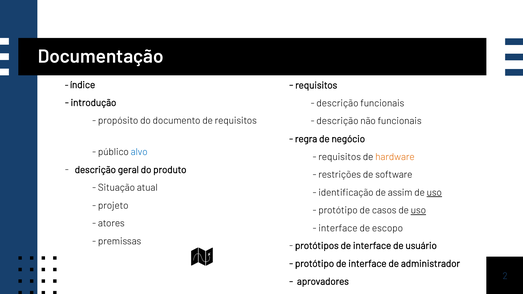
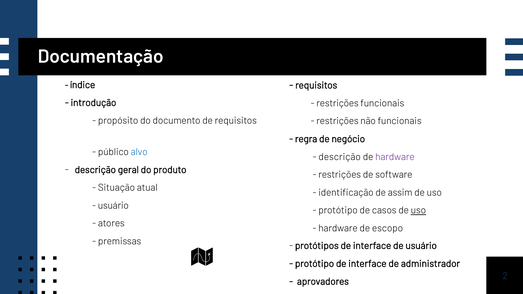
descrição: descrição -> restrições (338, 103)
descrição: descrição -> restrições (338, 121)
requisitos: requisitos -> descrição (340, 157)
hardware colour: orange -> purple (395, 157)
uso underline: present -> none (434, 193)
projeto: projeto -> usuário (113, 206)
interface: interface -> hardware (338, 228)
